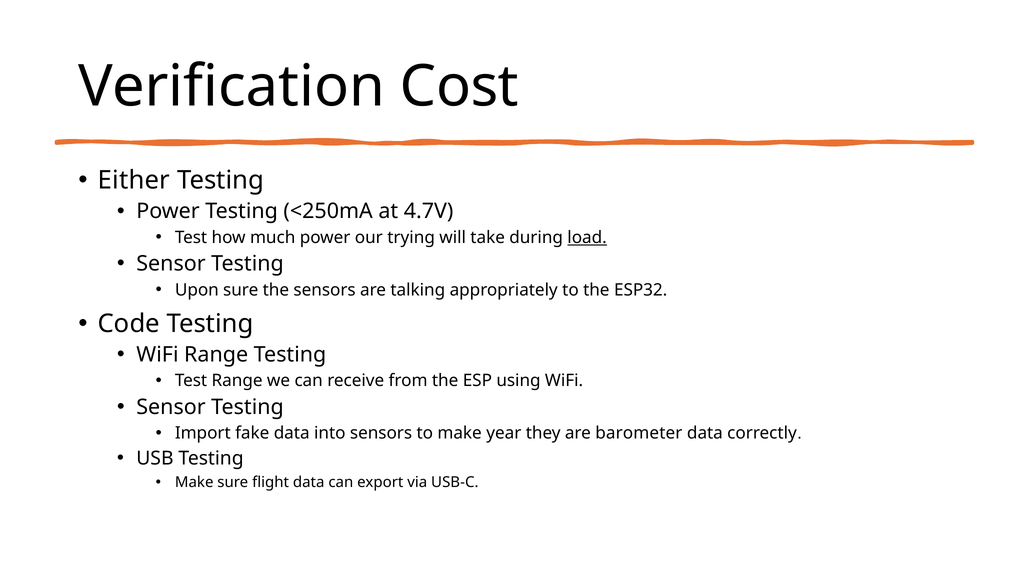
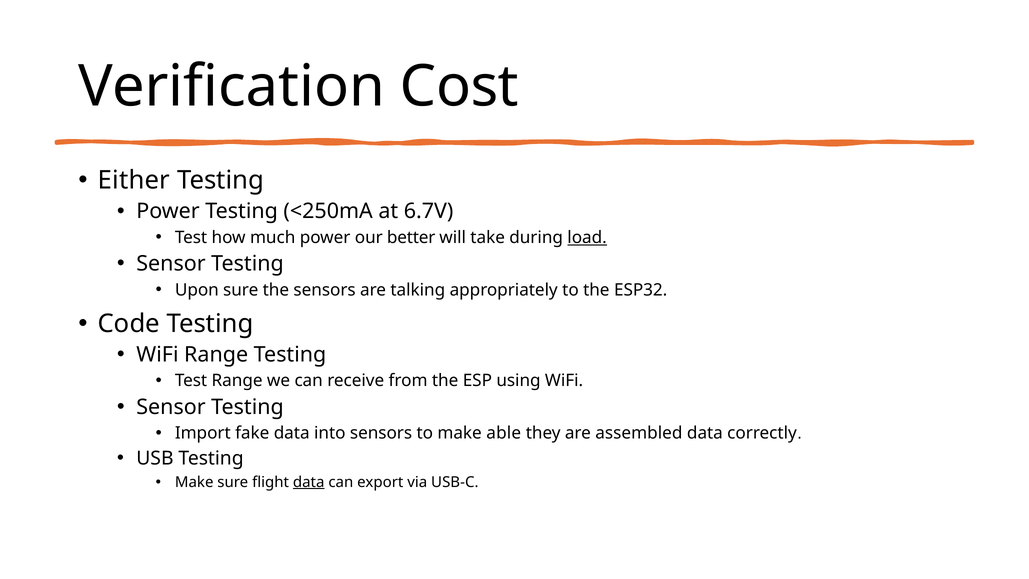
4.7V: 4.7V -> 6.7V (429, 211)
trying: trying -> better (411, 237)
year: year -> able (504, 433)
barometer: barometer -> assembled (639, 433)
data underline: none -> present (309, 482)
